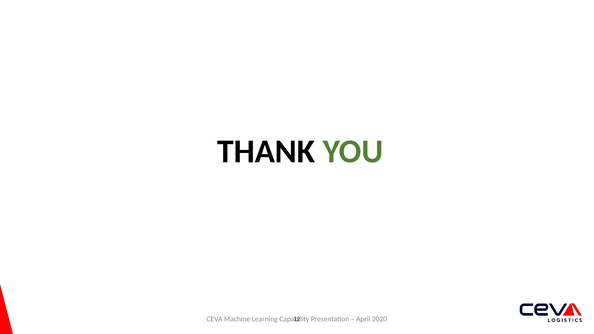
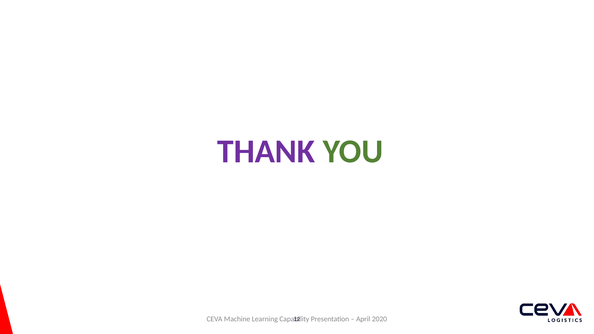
THANK colour: black -> purple (266, 152)
